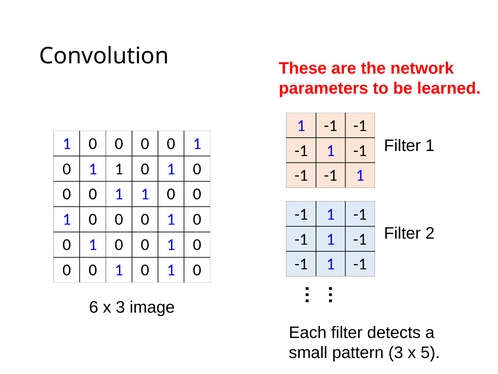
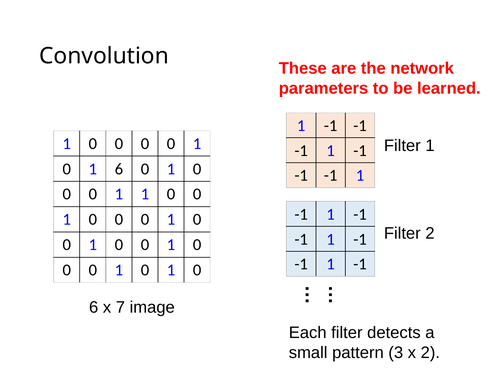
1: 1 -> 6 (119, 169)
x 3: 3 -> 7 (120, 307)
x 5: 5 -> 2 (430, 352)
